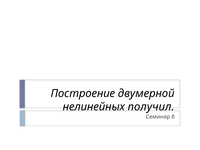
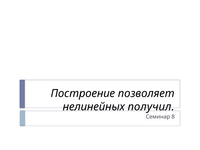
двумерной: двумерной -> позволяет (146, 93)
